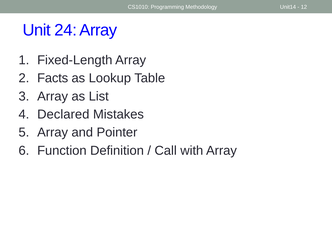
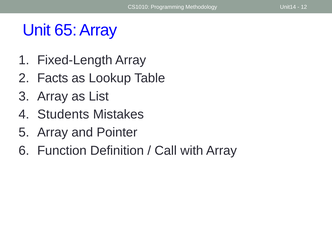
24: 24 -> 65 (66, 30)
Declared: Declared -> Students (63, 114)
